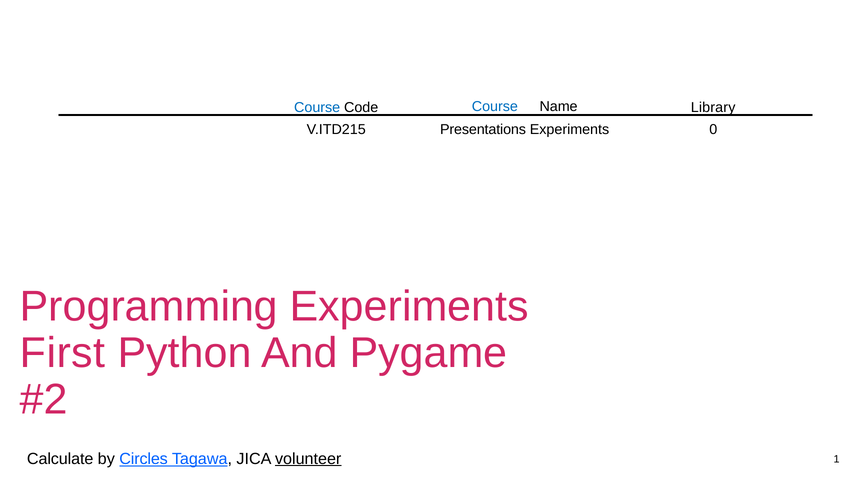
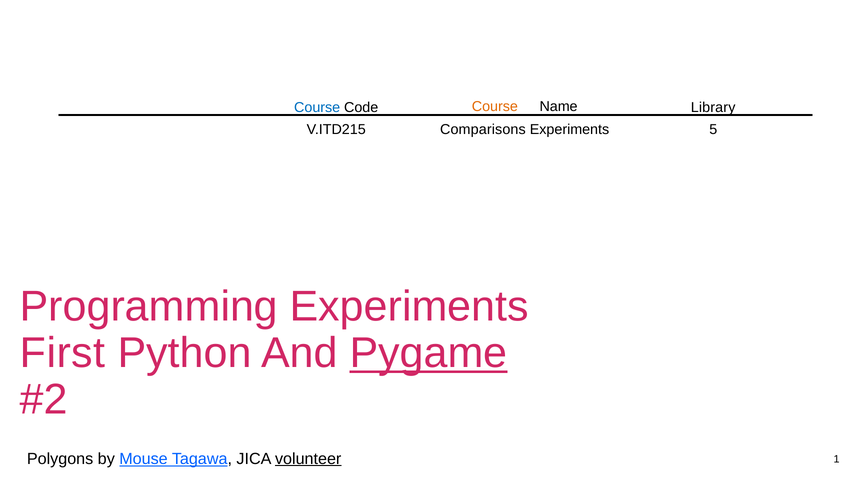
Course colour: blue -> orange (495, 106)
Presentations: Presentations -> Comparisons (483, 130)
0: 0 -> 5 (713, 130)
Pygame underline: none -> present (428, 353)
Calculate: Calculate -> Polygons (60, 459)
Circles: Circles -> Mouse (143, 459)
